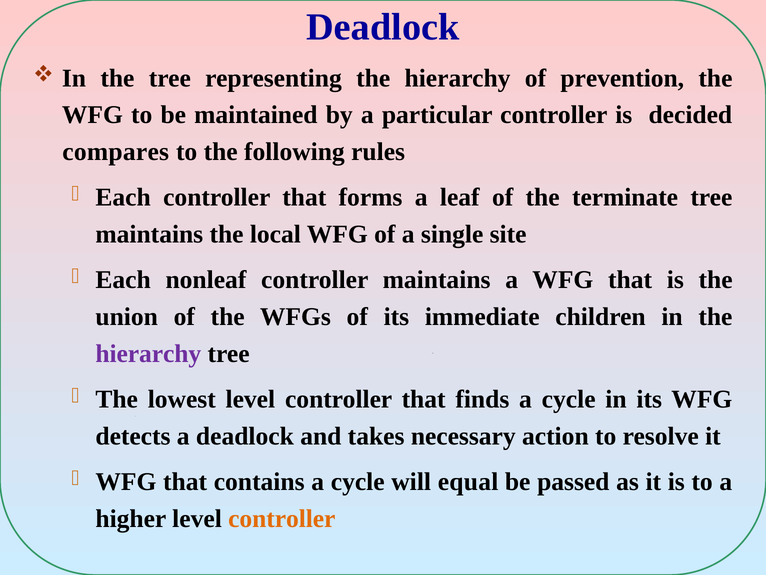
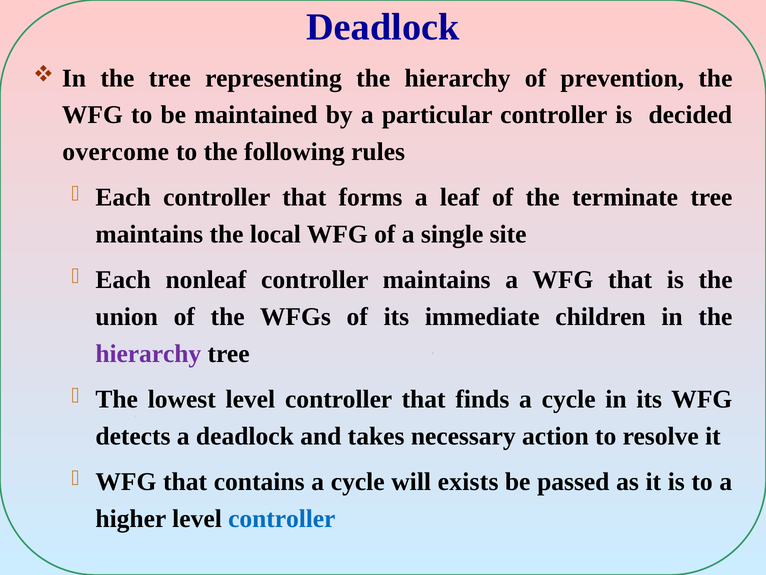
compares: compares -> overcome (116, 152)
equal: equal -> exists (468, 481)
controller colour: orange -> blue (282, 518)
